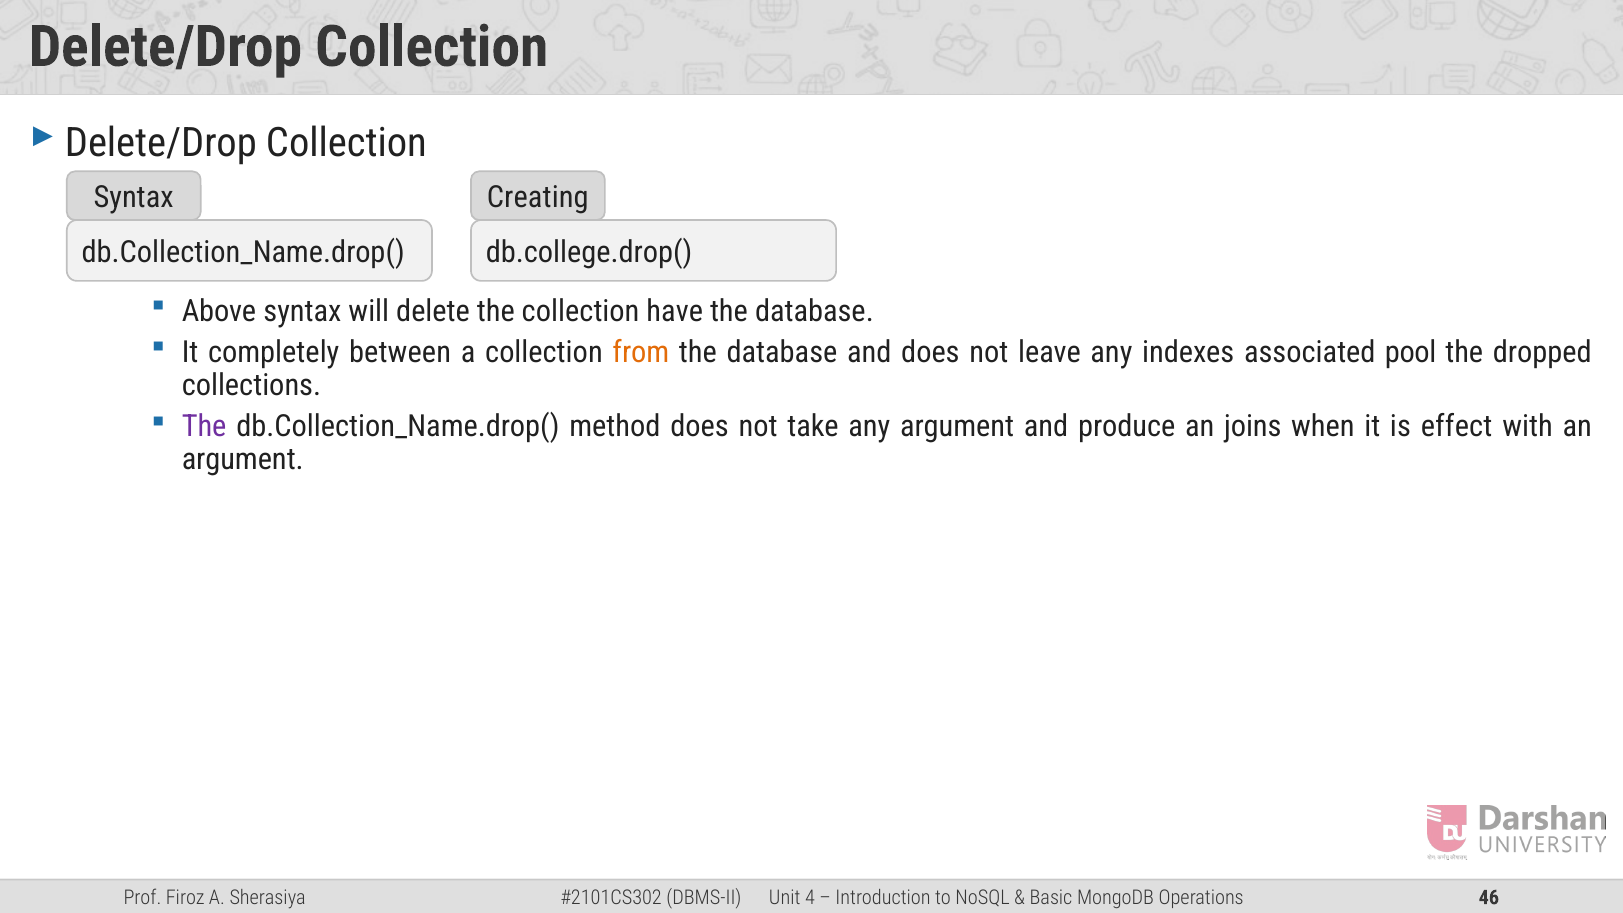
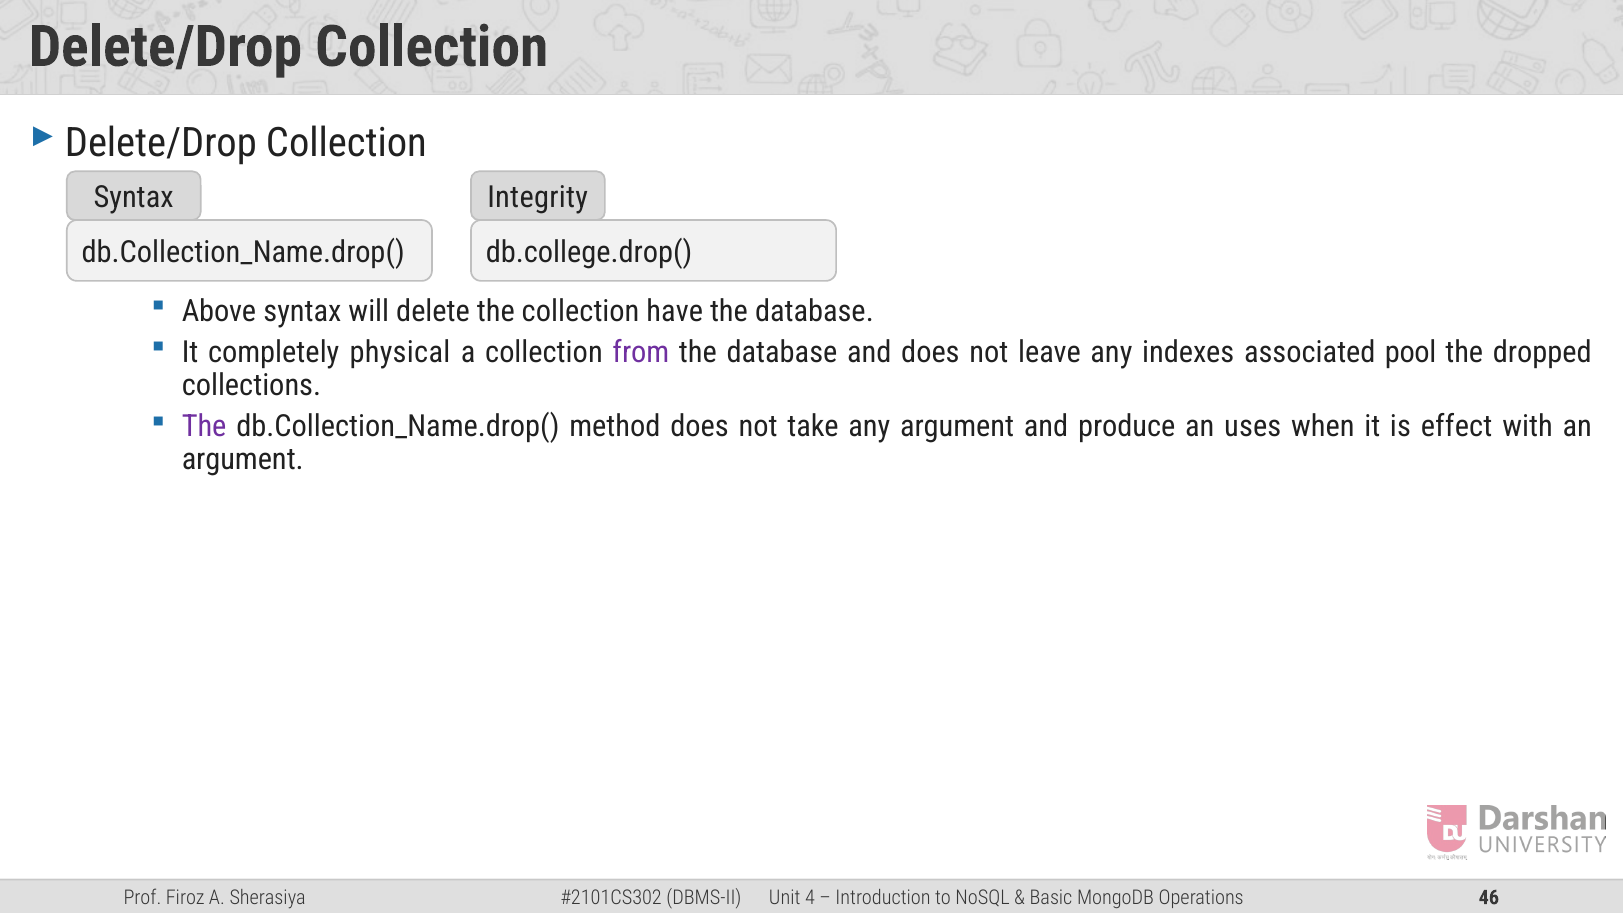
Creating: Creating -> Integrity (538, 198)
between: between -> physical (400, 352)
from colour: orange -> purple (641, 352)
joins: joins -> uses (1253, 426)
